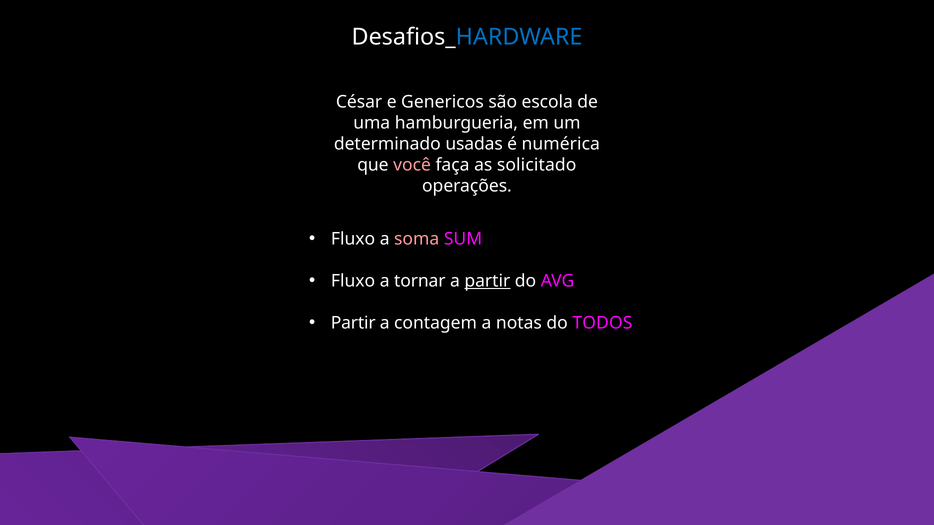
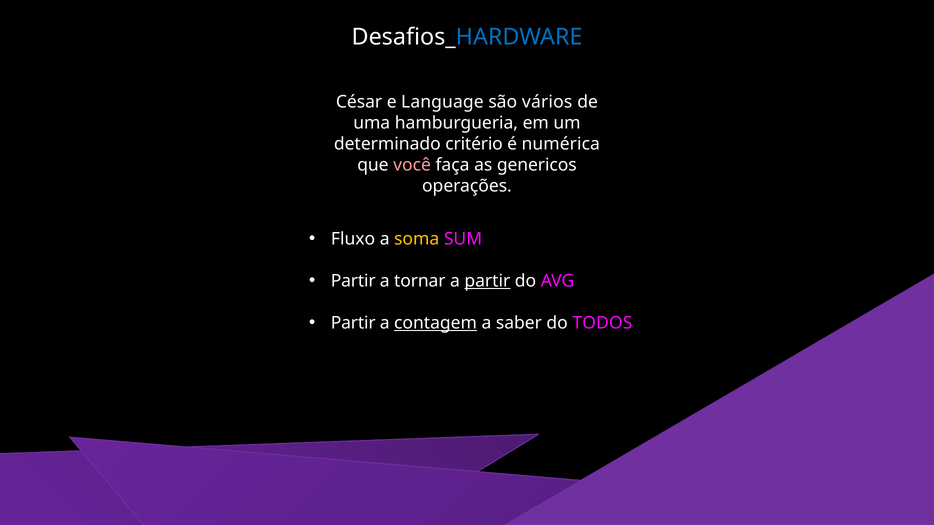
Genericos: Genericos -> Language (442, 102)
escola: escola -> vários (547, 102)
usadas: usadas -> critério (474, 144)
solicitado: solicitado -> genericos (537, 165)
soma colour: pink -> yellow (417, 239)
Fluxo: Fluxo -> Partir (353, 281)
contagem underline: none -> present (436, 323)
notas: notas -> saber (519, 323)
